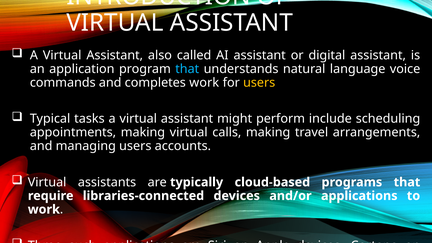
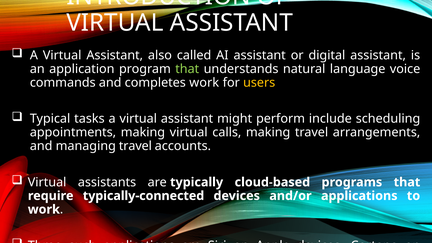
that colour: light blue -> light green (187, 69)
managing users: users -> travel (135, 146)
libraries-connected: libraries-connected -> typically-connected (144, 196)
